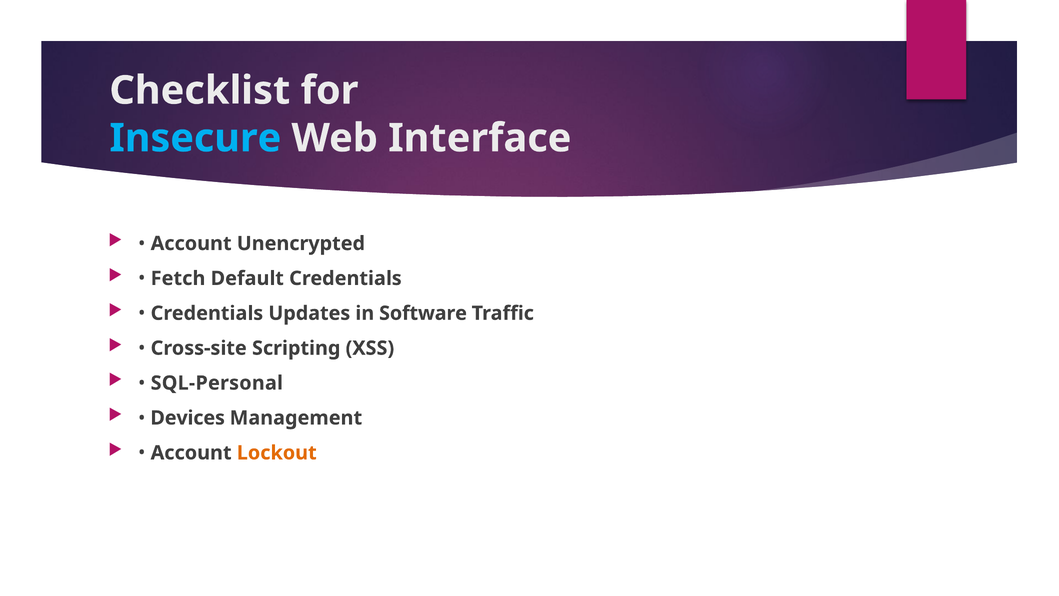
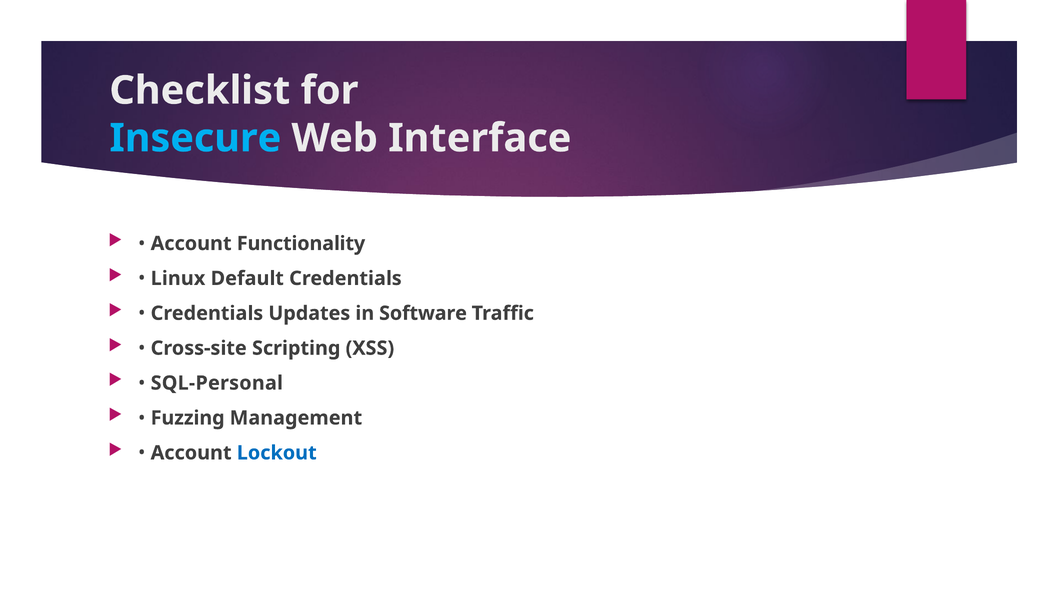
Unencrypted: Unencrypted -> Functionality (301, 243)
Fetch: Fetch -> Linux (178, 278)
Devices: Devices -> Fuzzing (188, 418)
Lockout colour: orange -> blue (277, 453)
